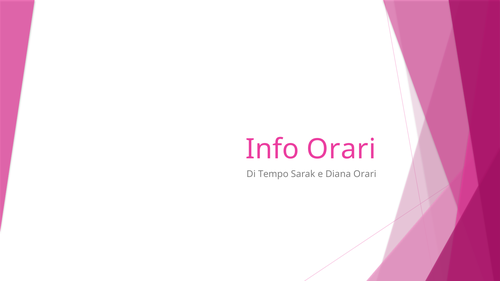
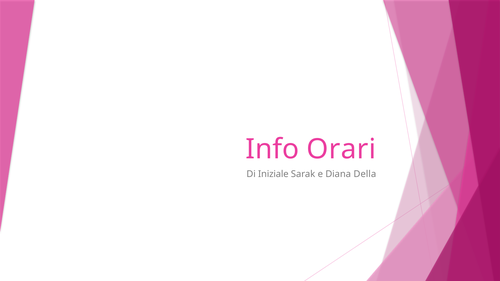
Tempo: Tempo -> Iniziale (273, 174)
Diana Orari: Orari -> Della (365, 174)
